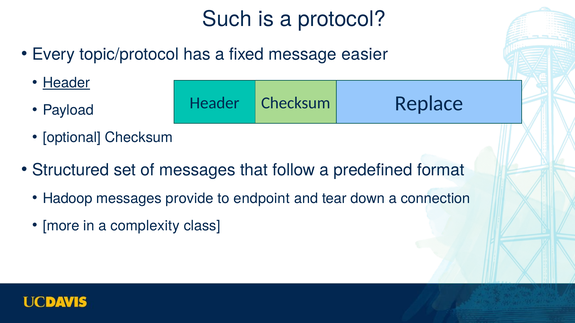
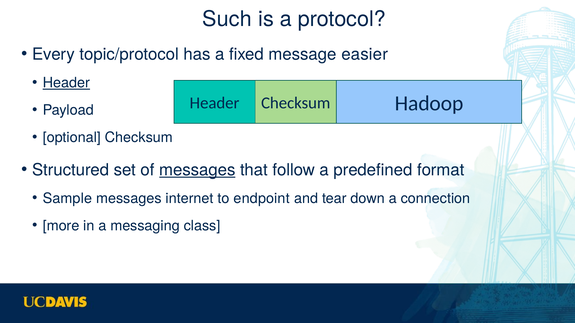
Replace: Replace -> Hadoop (429, 104)
messages underline: none -> present (197, 170)
Hadoop: Hadoop -> Sample (67, 199)
provide: provide -> internet (190, 199)
complexity: complexity -> messaging (145, 226)
